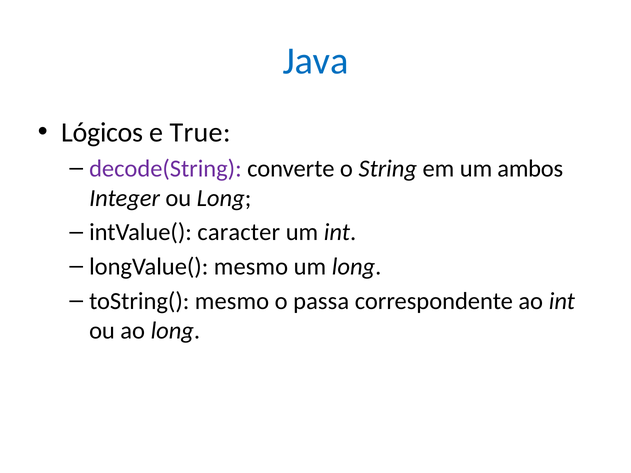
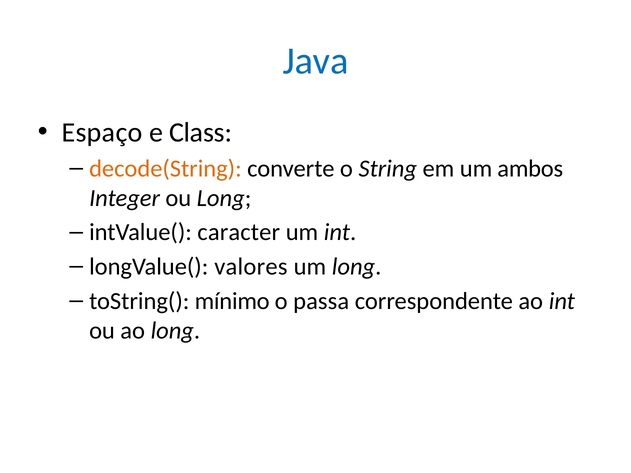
Lógicos: Lógicos -> Espaço (102, 132)
True: True -> Class (201, 132)
decode(String colour: purple -> orange (165, 169)
longValue( mesmo: mesmo -> valores (251, 267)
toString( mesmo: mesmo -> mínimo (232, 301)
